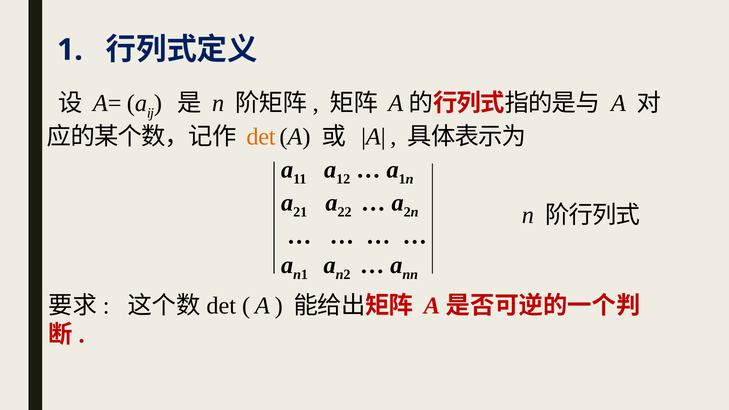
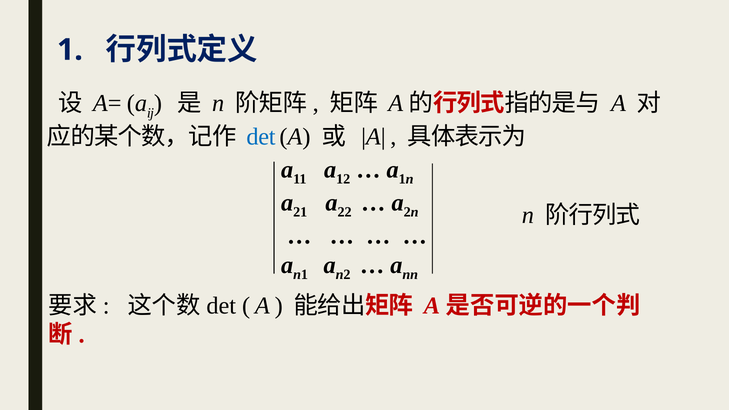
det colour: orange -> blue (261, 137)
